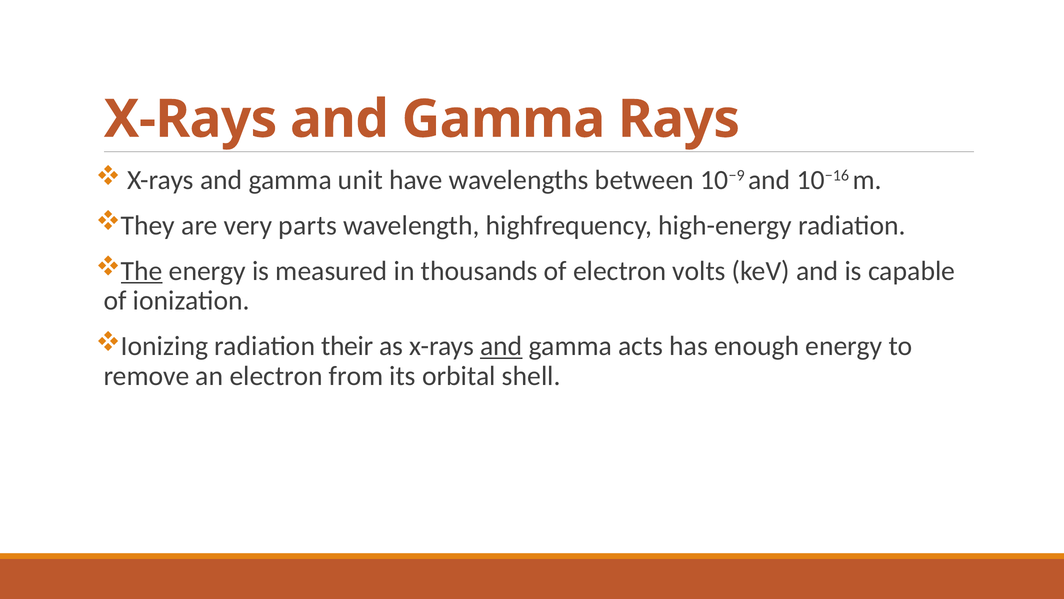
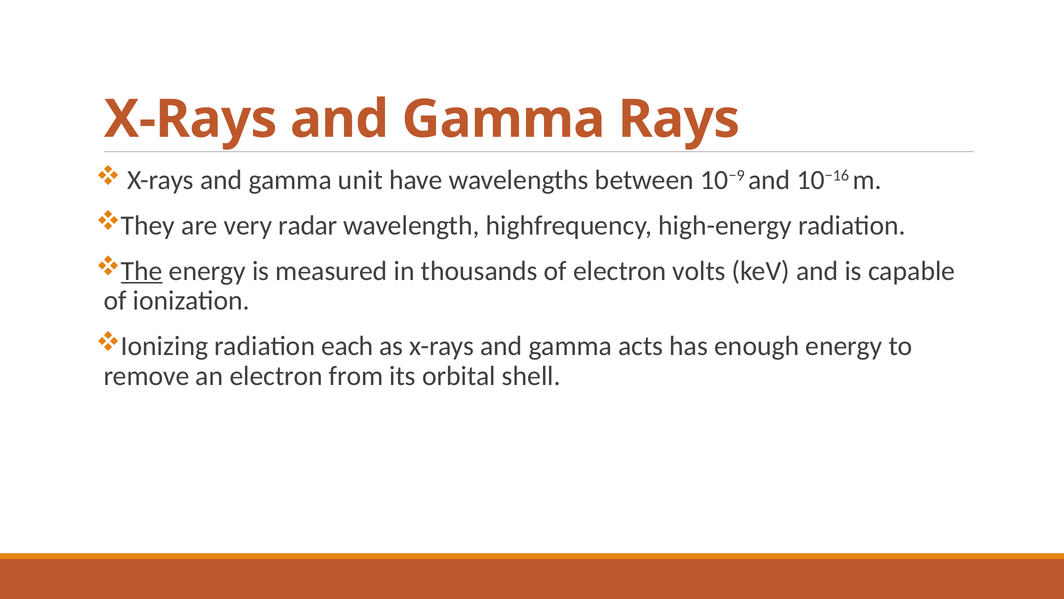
parts: parts -> radar (308, 225)
their: their -> each (347, 346)
and underline: present -> none (501, 346)
